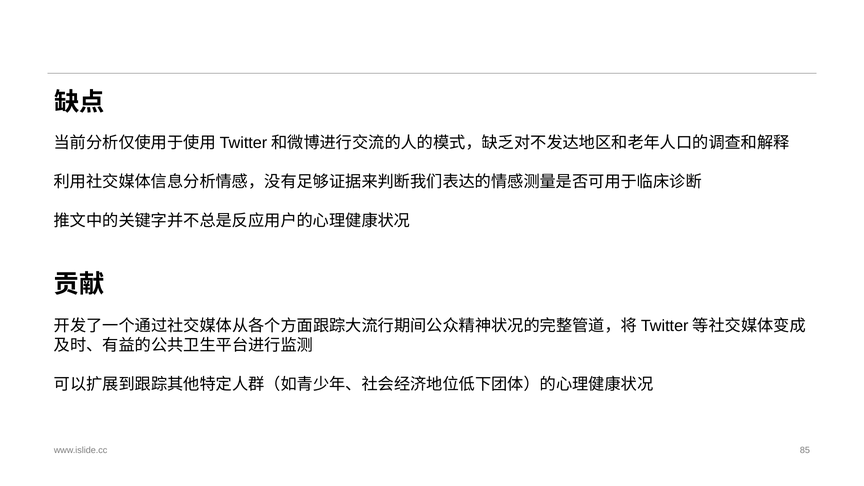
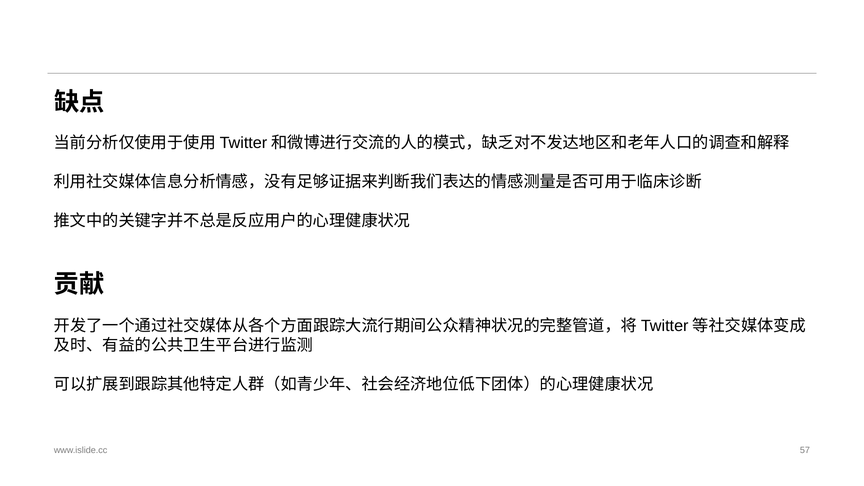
85: 85 -> 57 (805, 450)
